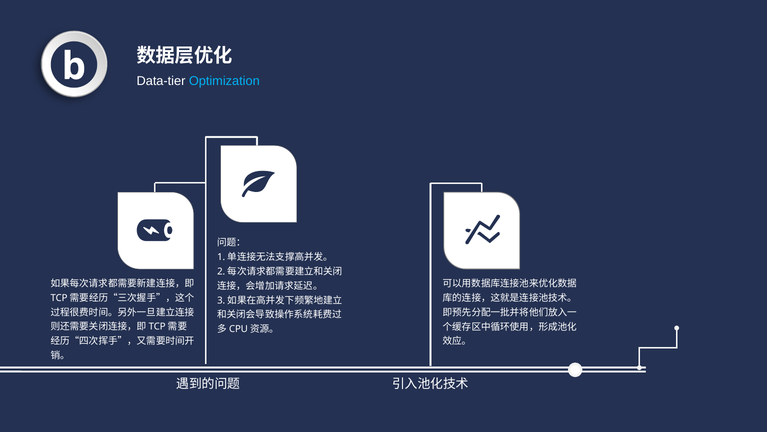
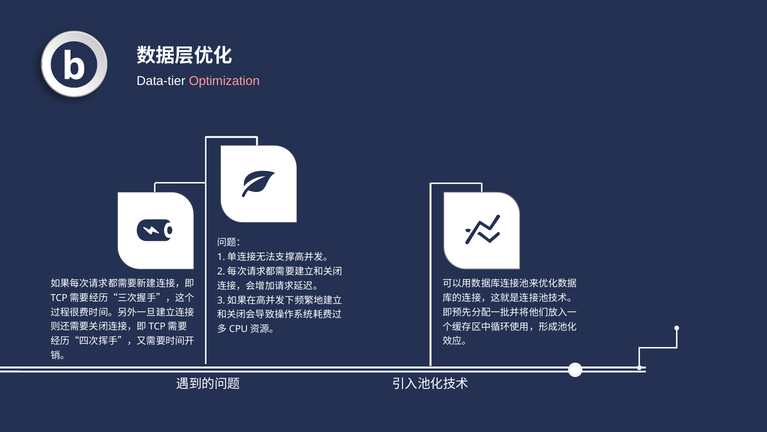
Optimization colour: light blue -> pink (224, 81)
